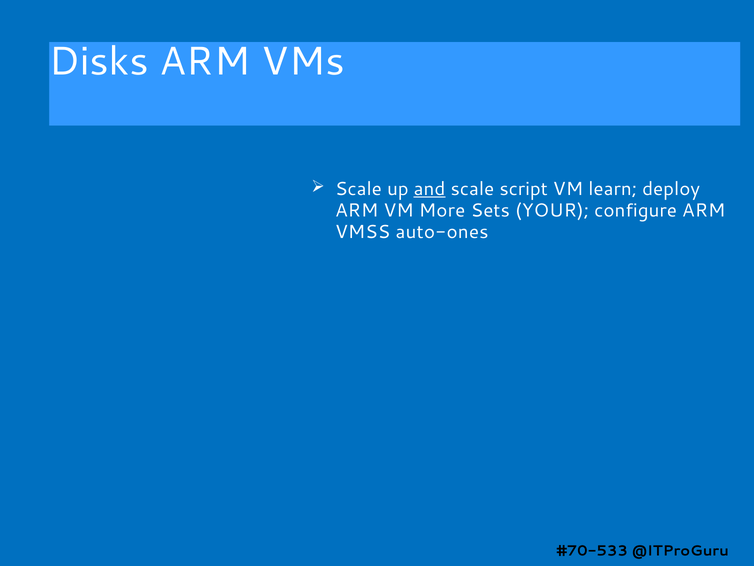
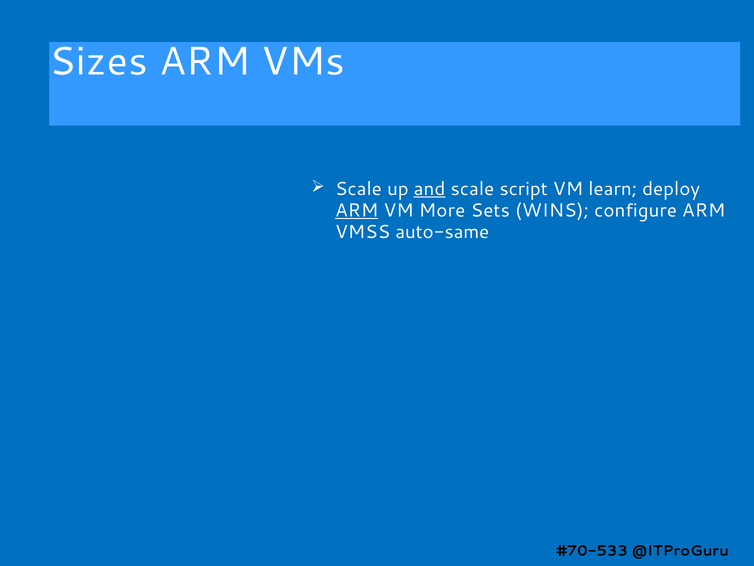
Disks: Disks -> Sizes (99, 61)
ARM underline: none -> present (357, 210)
YOUR: YOUR -> WINS (552, 210)
auto-ones: auto-ones -> auto-same (442, 232)
